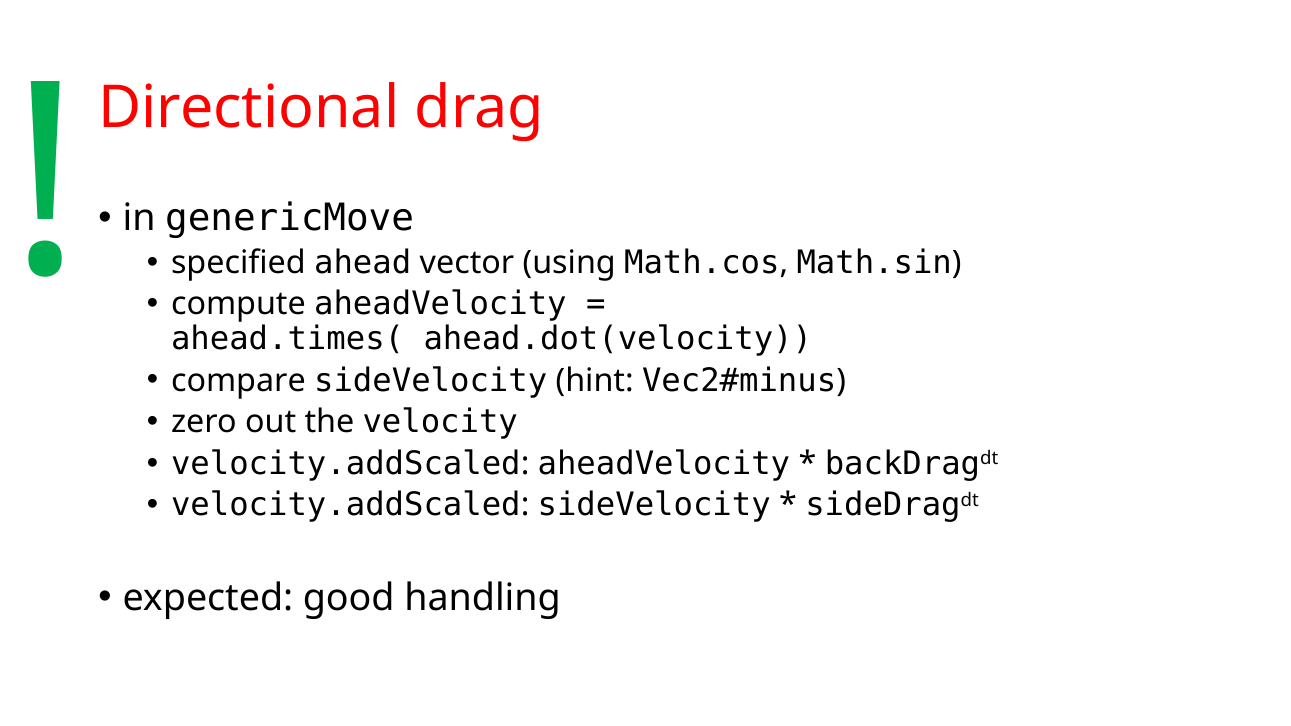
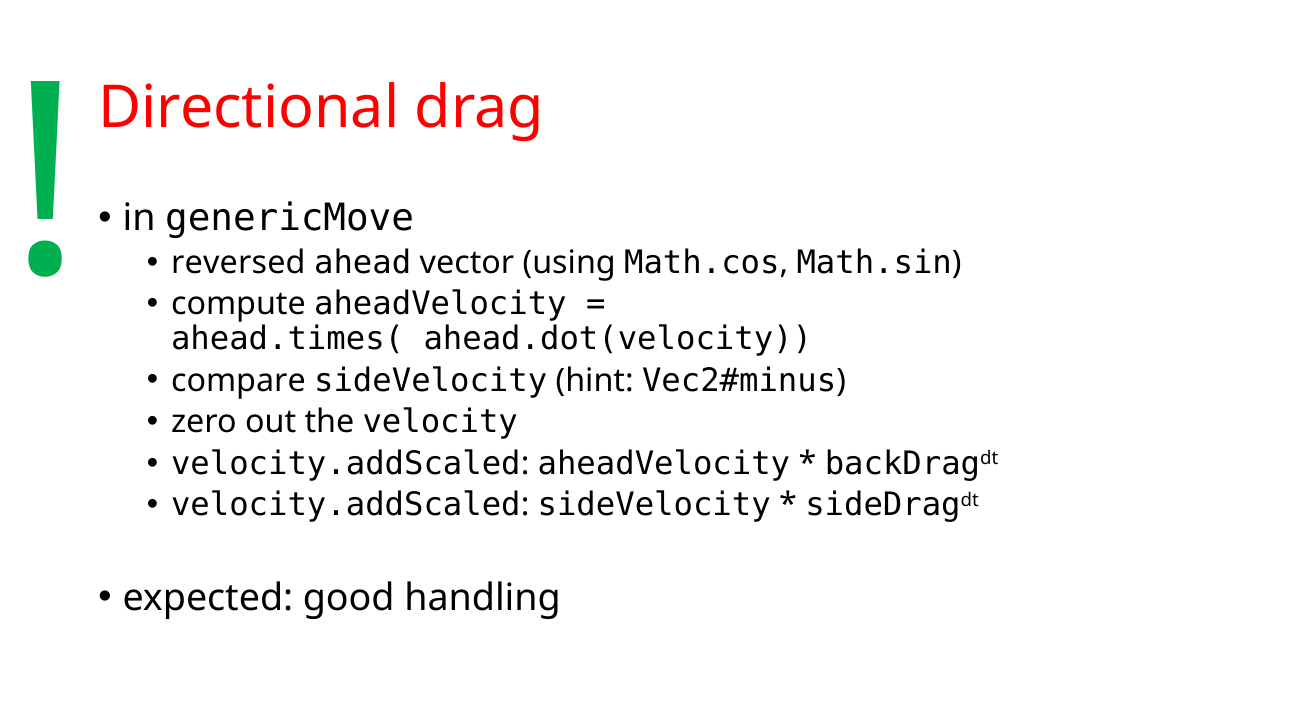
specified: specified -> reversed (238, 263)
